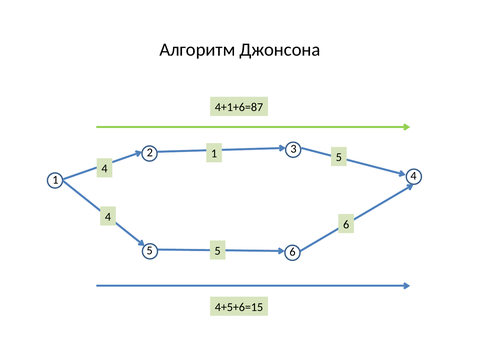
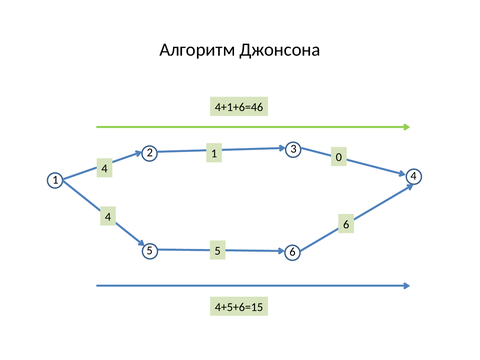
4+1+6=87: 4+1+6=87 -> 4+1+6=46 (239, 107)
1 5: 5 -> 0 (339, 157)
